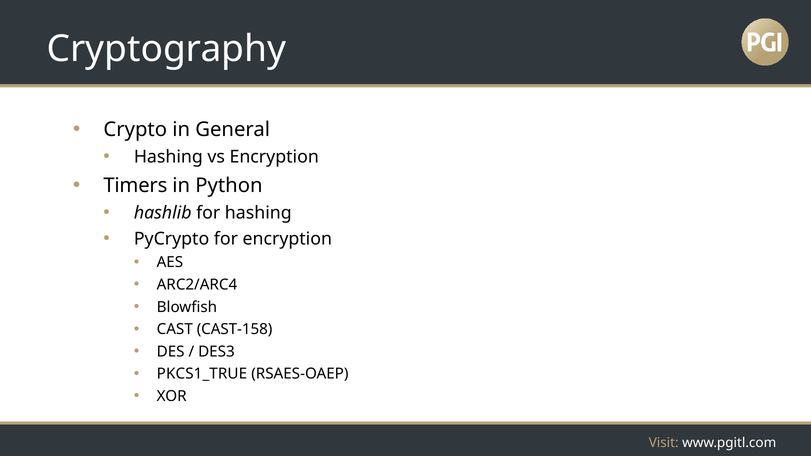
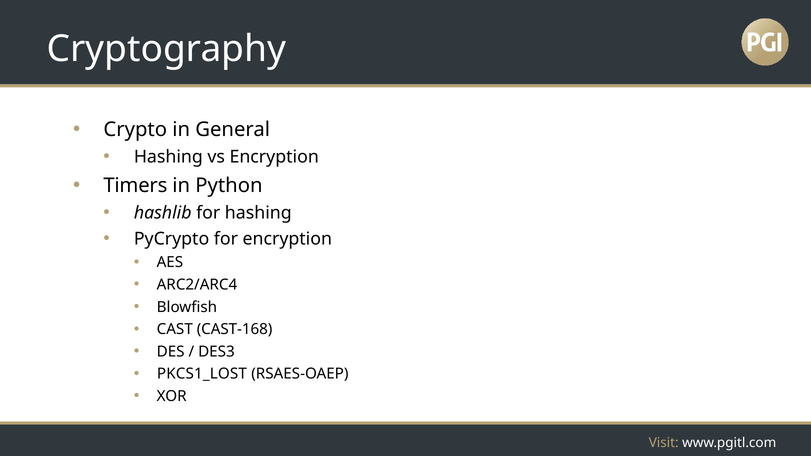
CAST-158: CAST-158 -> CAST-168 (235, 329)
PKCS1_TRUE: PKCS1_TRUE -> PKCS1_LOST (202, 374)
